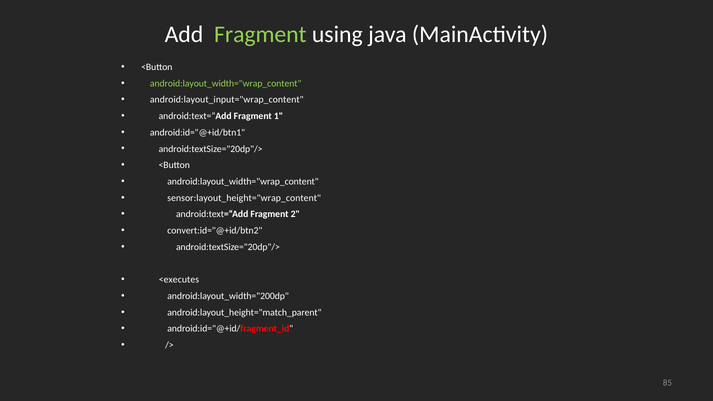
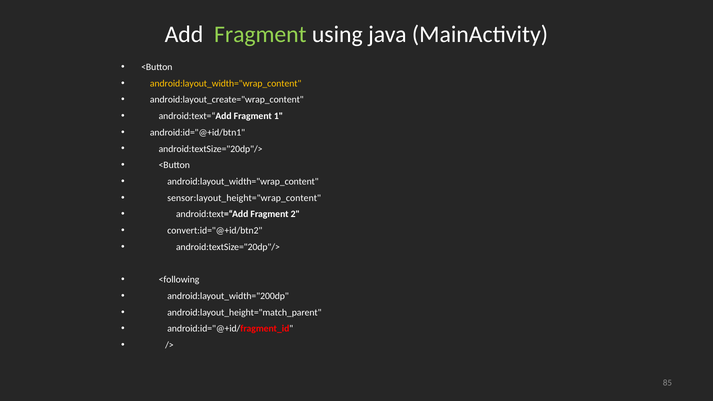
android:layout_width="wrap_content colour: light green -> yellow (226, 83)
android:layout_input="wrap_content: android:layout_input="wrap_content -> android:layout_create="wrap_content (227, 100)
<executes: <executes -> <following (179, 280)
